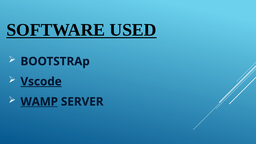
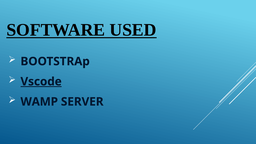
WAMP underline: present -> none (39, 102)
